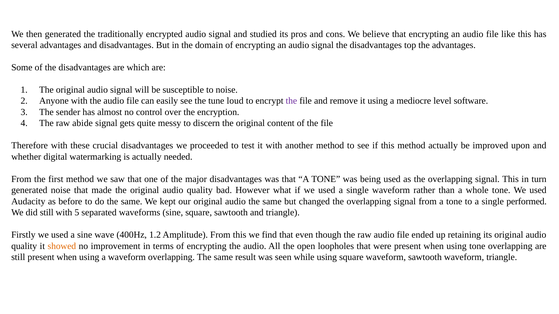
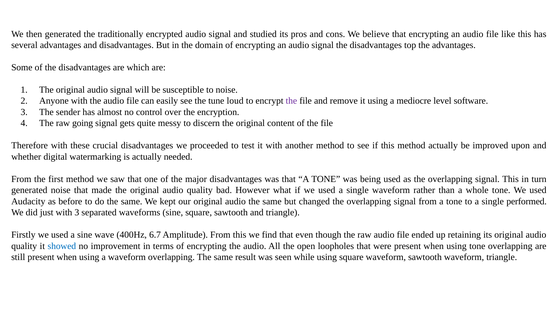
abide: abide -> going (83, 123)
did still: still -> just (47, 213)
with 5: 5 -> 3 (77, 213)
1.2: 1.2 -> 6.7 (155, 235)
showed colour: orange -> blue (62, 246)
